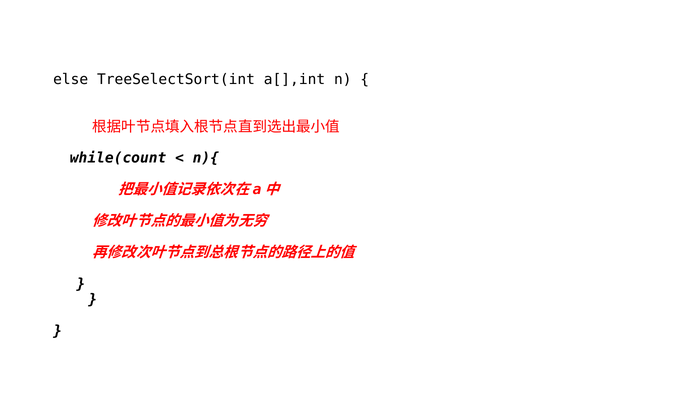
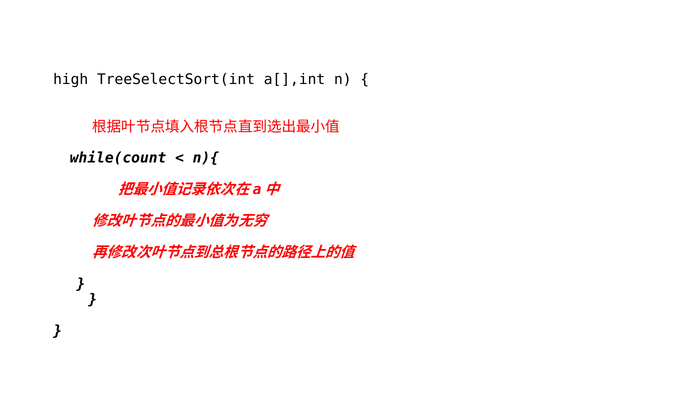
else: else -> high (71, 79)
